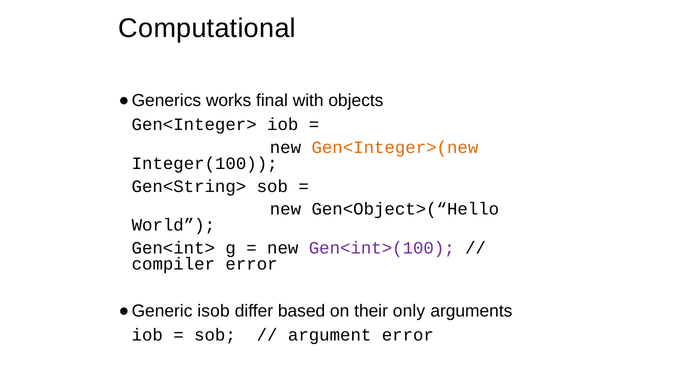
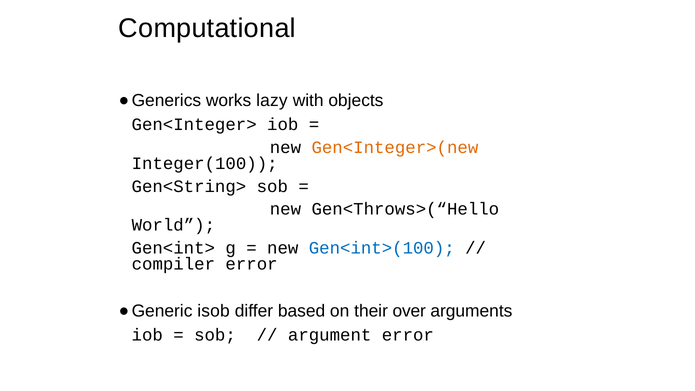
final: final -> lazy (272, 101)
Gen<Object>(“Hello: Gen<Object>(“Hello -> Gen<Throws>(“Hello (405, 209)
Gen<int>(100 colour: purple -> blue (382, 248)
only: only -> over (409, 311)
